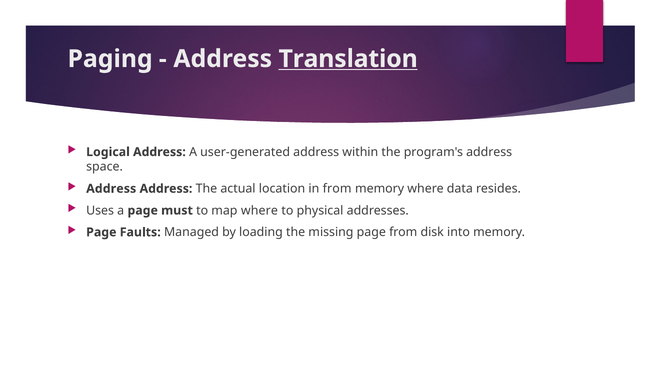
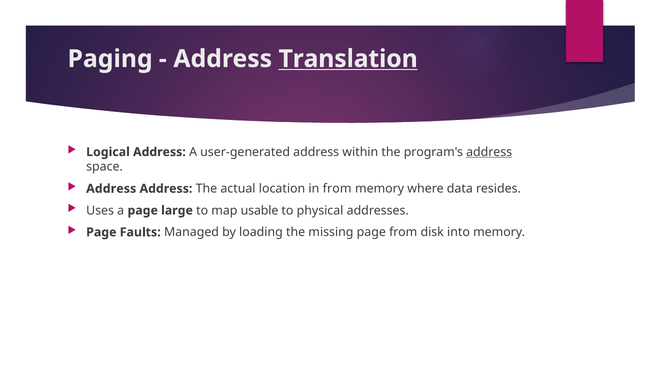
address underline: none -> present (489, 152)
must: must -> large (177, 210)
map where: where -> usable (260, 210)
